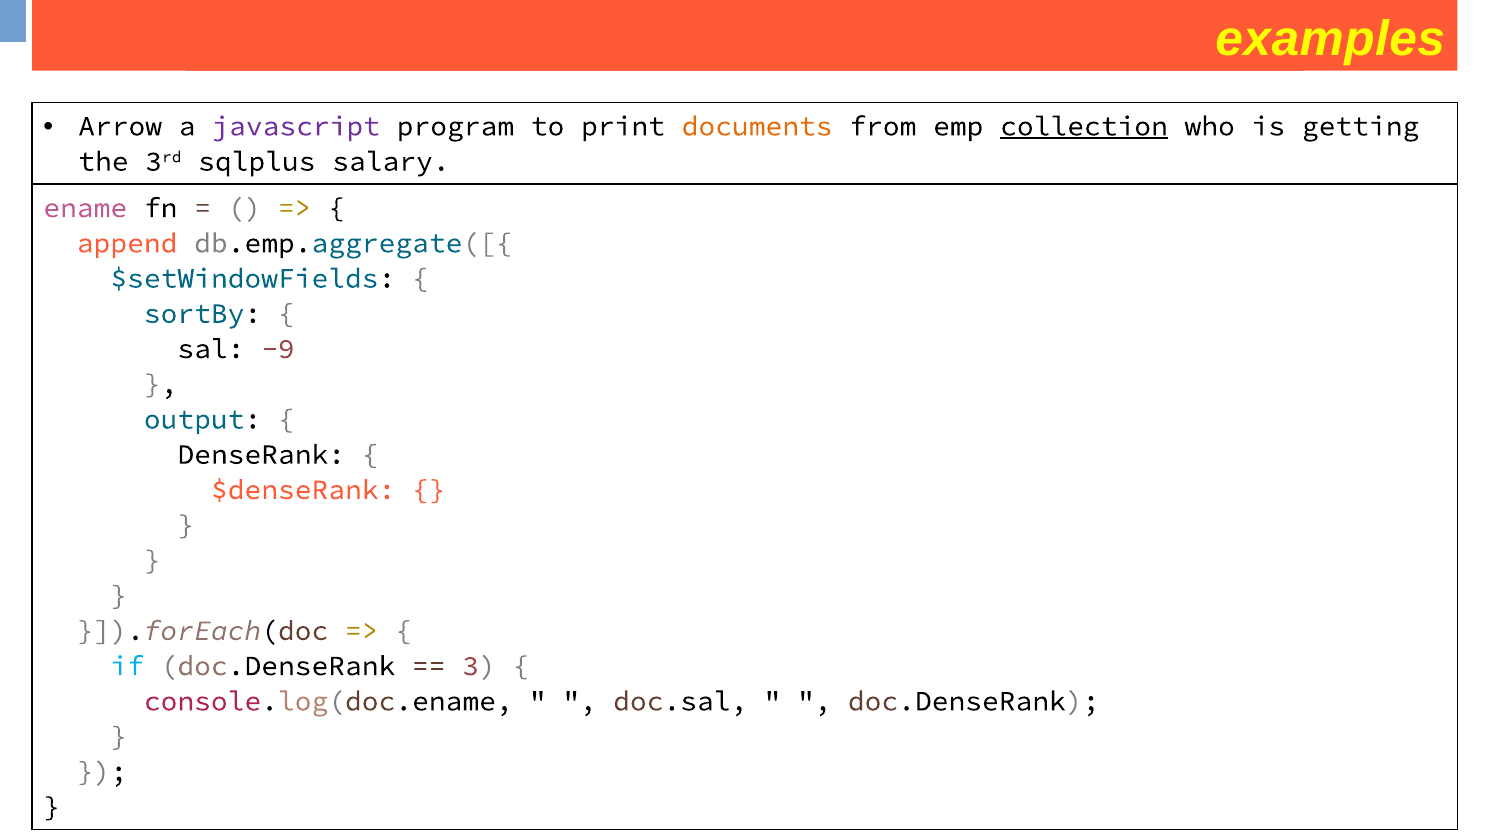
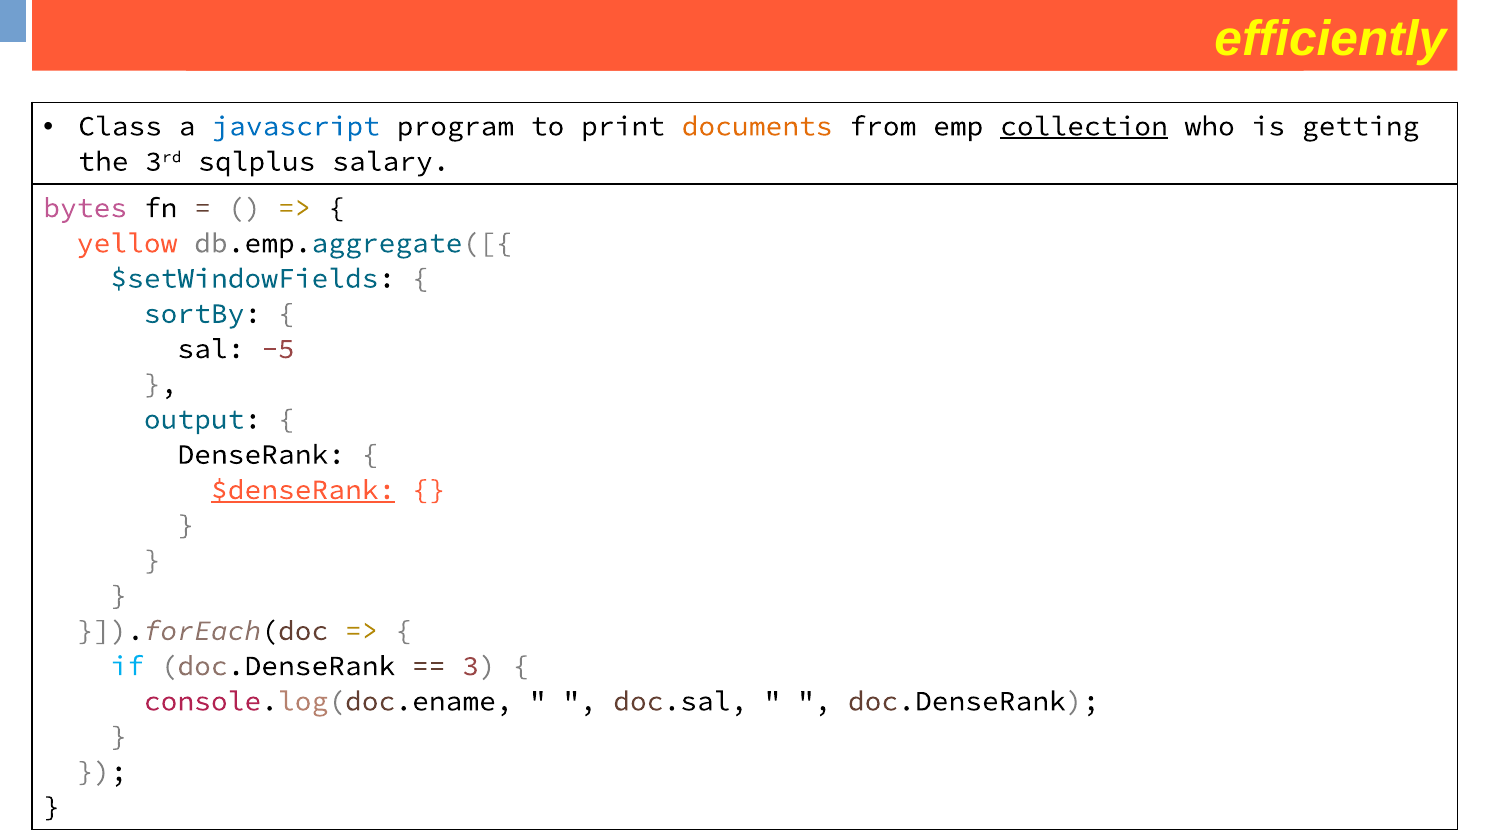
examples: examples -> efficiently (1330, 39)
Arrow: Arrow -> Class (120, 126)
javascript colour: purple -> blue (296, 126)
ename: ename -> bytes (85, 208)
append: append -> yellow (127, 243)
-9: -9 -> -5 (278, 349)
$denseRank underline: none -> present (303, 490)
